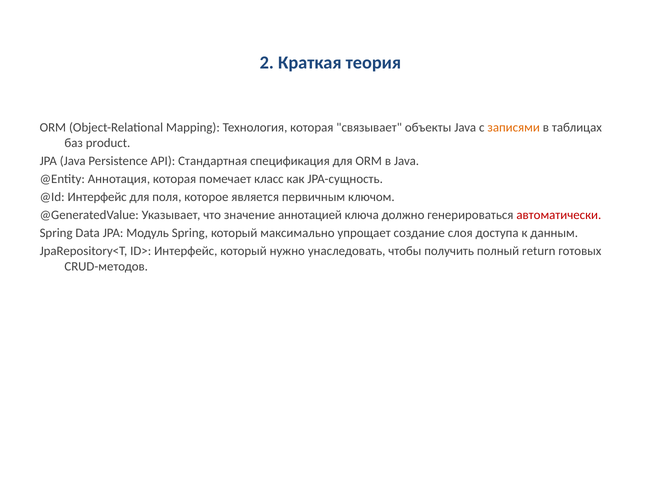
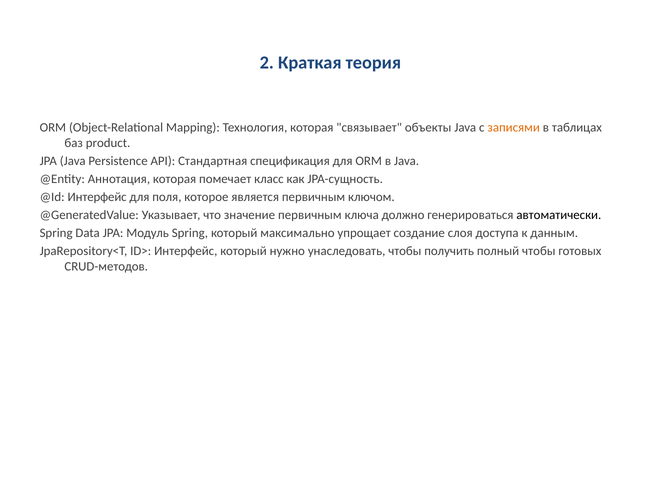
значение аннотацией: аннотацией -> первичным (310, 215)
автоматически colour: red -> black (559, 215)
полный return: return -> чтобы (539, 251)
